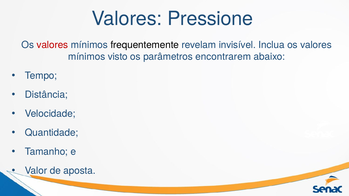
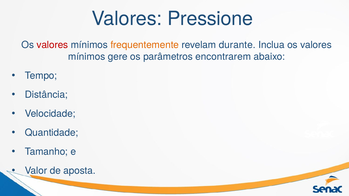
frequentemente colour: black -> orange (145, 45)
invisível: invisível -> durante (237, 45)
visto: visto -> gere (118, 57)
